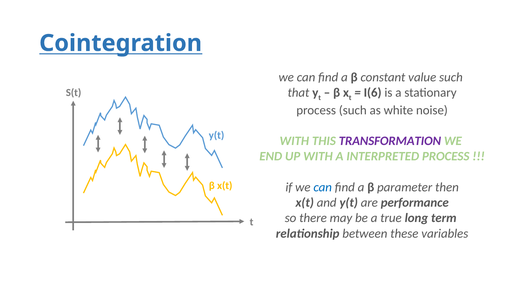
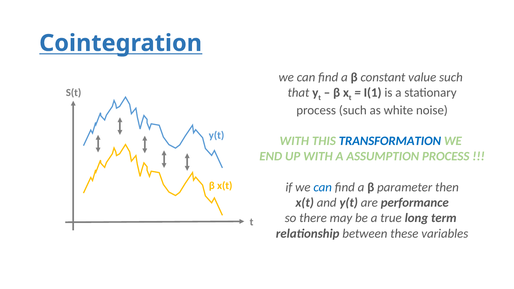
I(6: I(6 -> I(1 (373, 93)
TRANSFORMATION colour: purple -> blue (390, 141)
INTERPRETED: INTERPRETED -> ASSUMPTION (383, 156)
